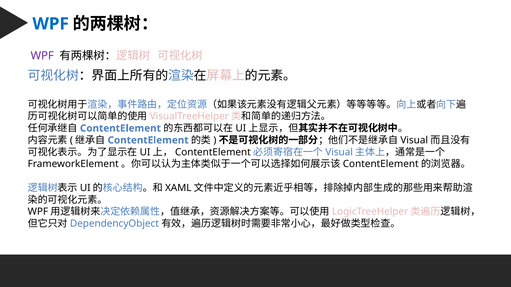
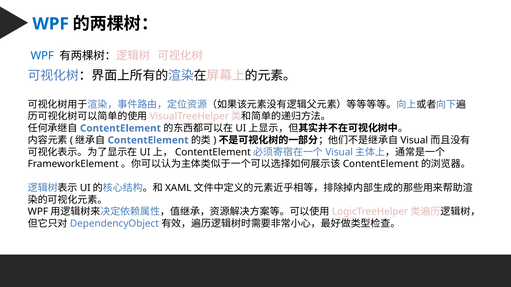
WPF colour: purple -> blue (42, 56)
